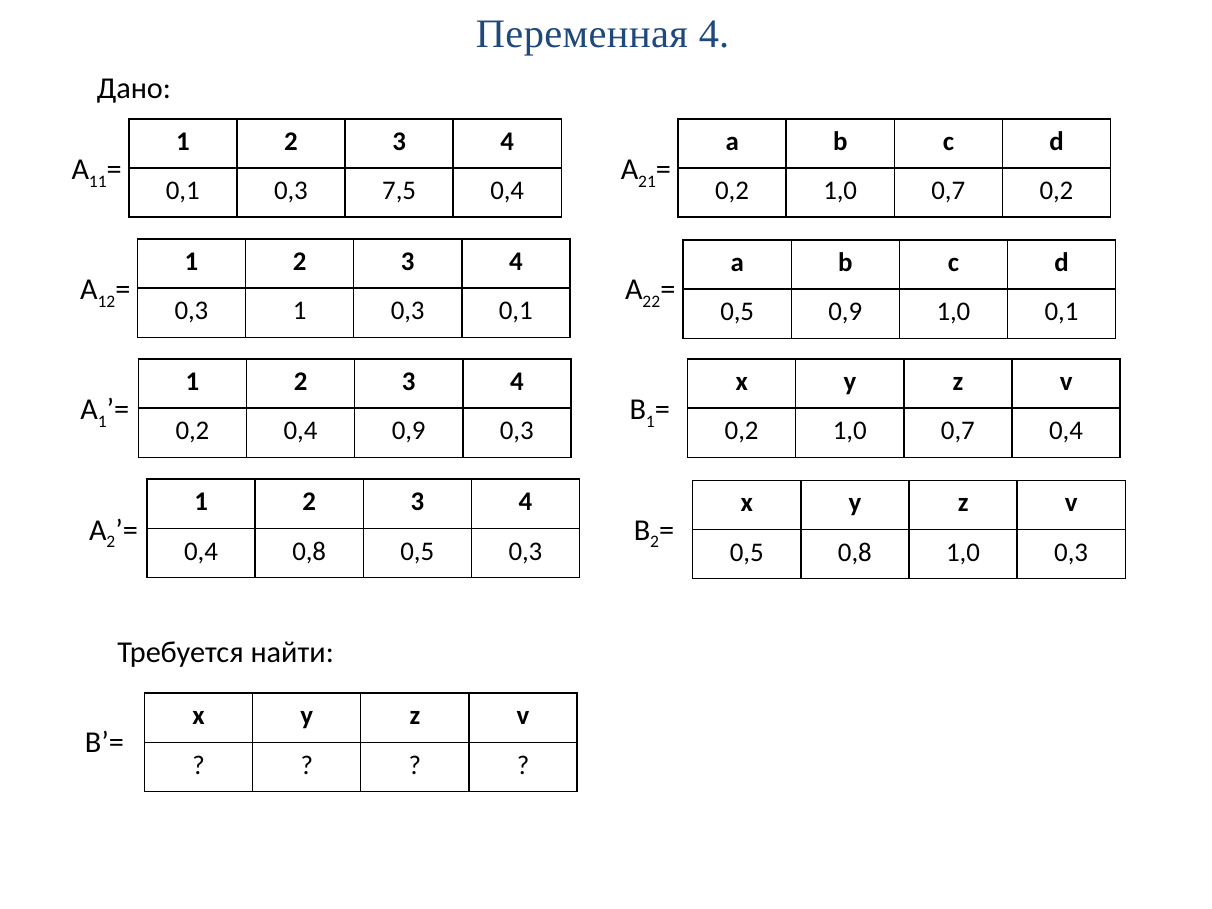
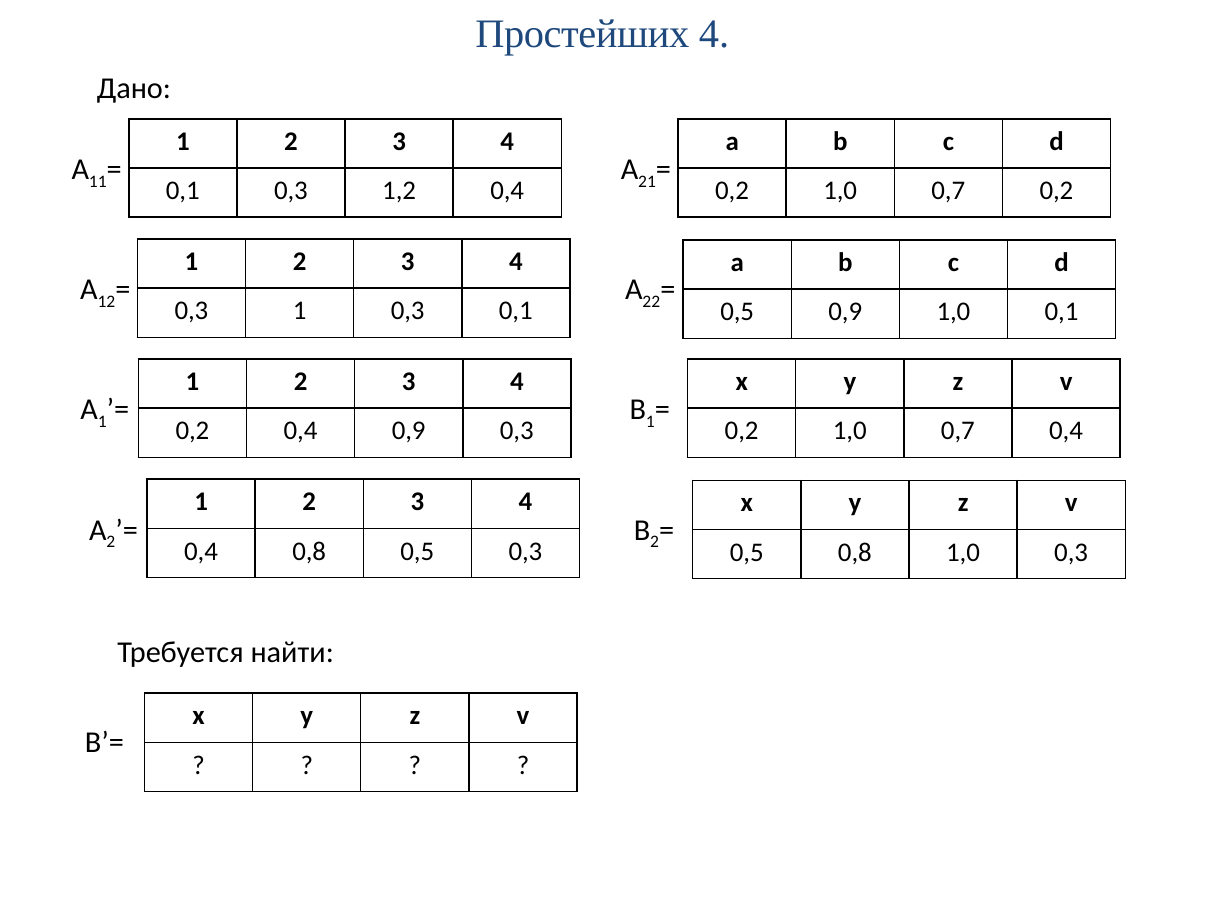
Переменная: Переменная -> Простейших (582, 34)
7,5: 7,5 -> 1,2 (399, 191)
